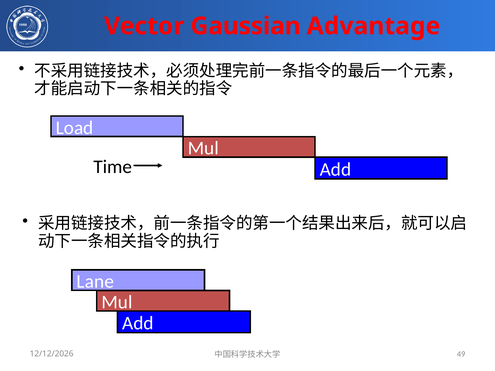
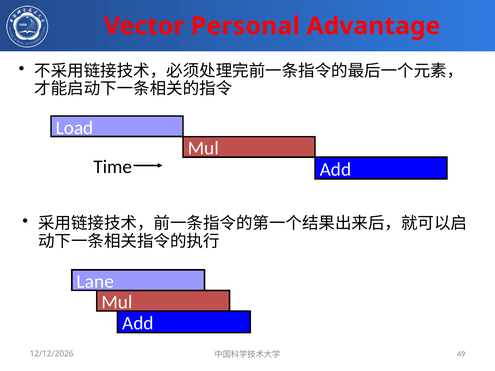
Gaussian: Gaussian -> Personal (245, 26)
